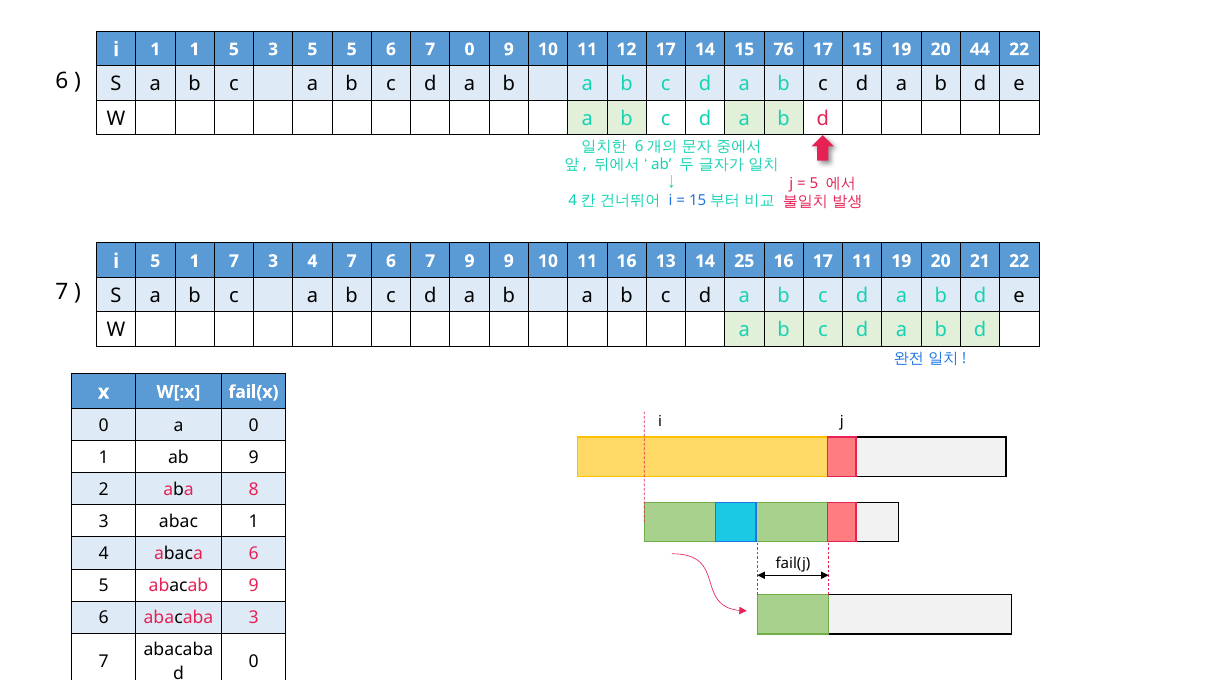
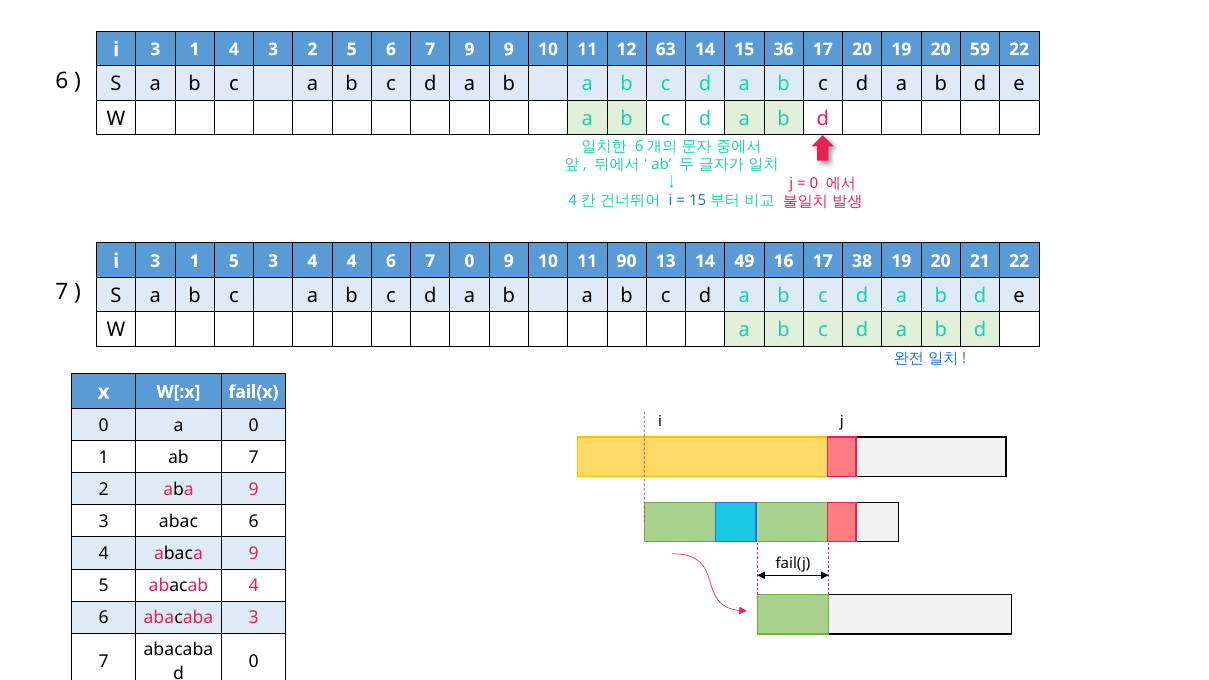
1: 1 -> 3 (155, 49)
1 5: 5 -> 4 (234, 49)
3 5: 5 -> 2 (312, 49)
7 0: 0 -> 9 (469, 49)
12 17: 17 -> 63 (666, 49)
76: 76 -> 36 (784, 49)
17 15: 15 -> 20 (862, 49)
44: 44 -> 59 (980, 49)
5: 5 -> 0 (814, 184)
5: 5 -> 3 (155, 261)
1 7: 7 -> 5 (234, 261)
4 7: 7 -> 4 (352, 261)
7 9: 9 -> 0 (469, 261)
11 16: 16 -> 90 (626, 261)
25: 25 -> 49 (744, 261)
17 11: 11 -> 38 (862, 261)
ab 9: 9 -> 7 (254, 457)
aba 8: 8 -> 9 (254, 490)
abac 1: 1 -> 6 (254, 522)
abaca 6: 6 -> 9 (254, 554)
abacab 9: 9 -> 4 (254, 586)
